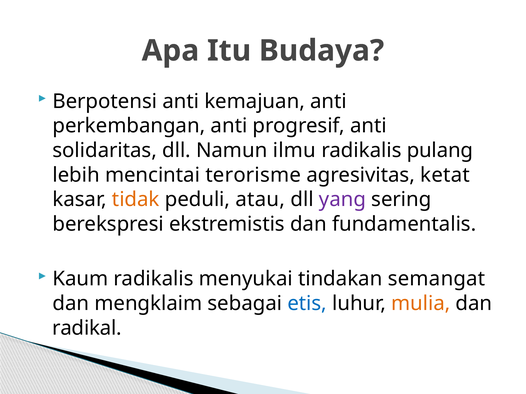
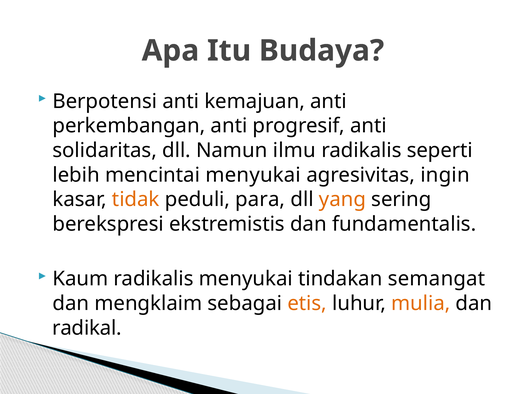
pulang: pulang -> seperti (440, 151)
mencintai terorisme: terorisme -> menyukai (253, 175)
ketat: ketat -> ingin (445, 175)
atau: atau -> para (260, 200)
yang colour: purple -> orange (342, 200)
etis colour: blue -> orange (307, 304)
